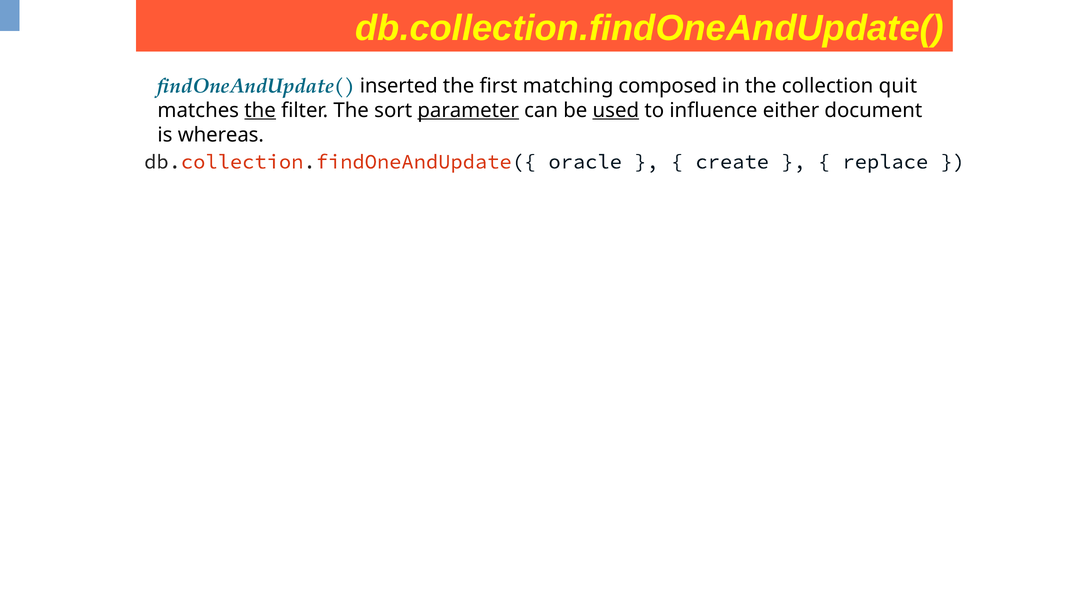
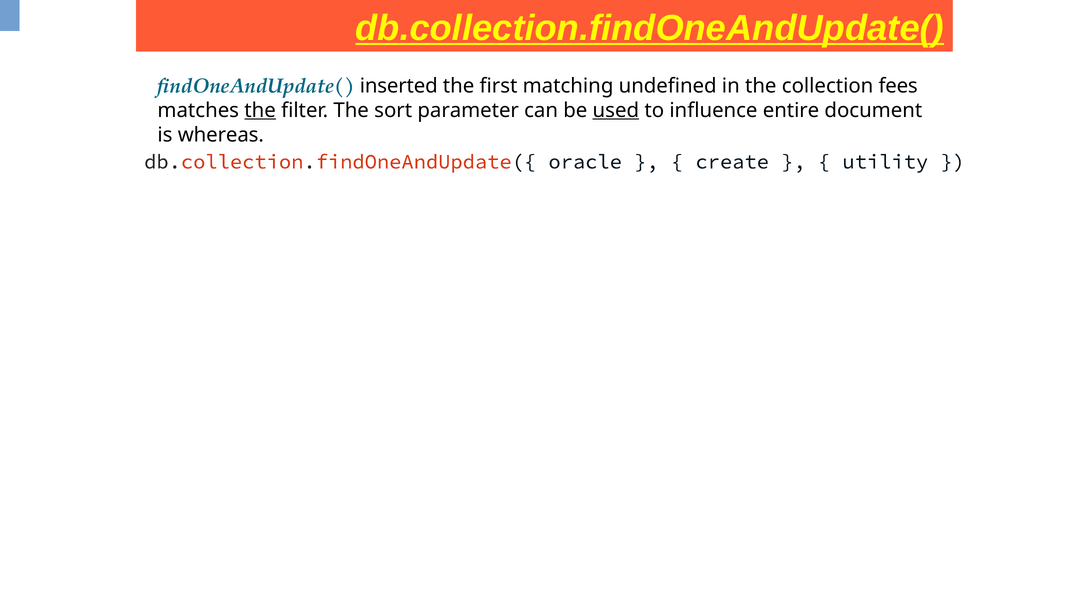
db.collection.findOneAndUpdate( underline: none -> present (650, 28)
composed: composed -> undefined (668, 86)
quit: quit -> fees (898, 86)
parameter underline: present -> none (468, 110)
either: either -> entire (791, 110)
replace: replace -> utility (885, 162)
